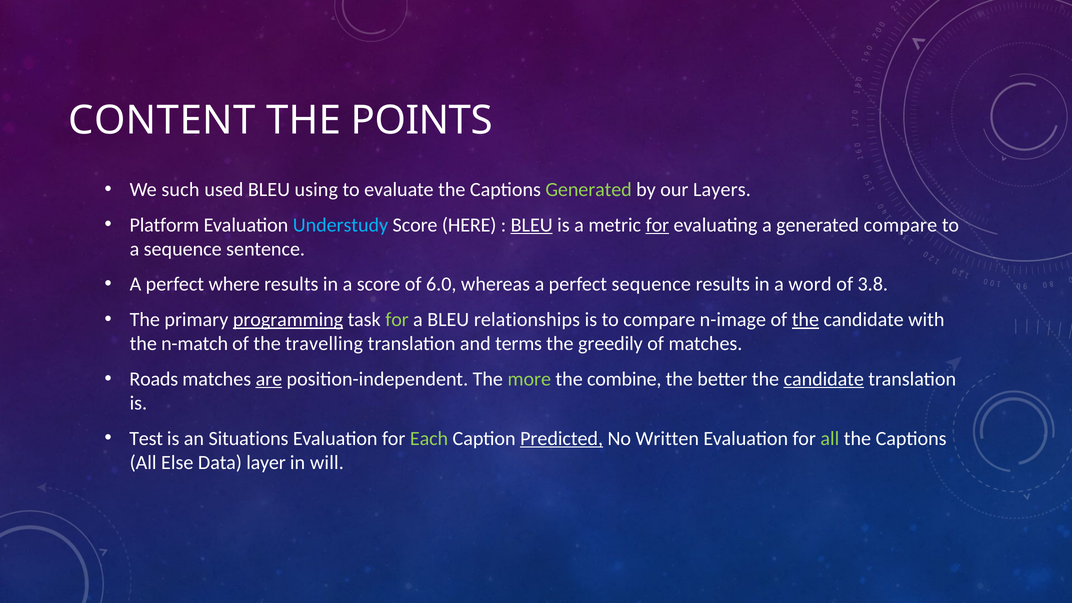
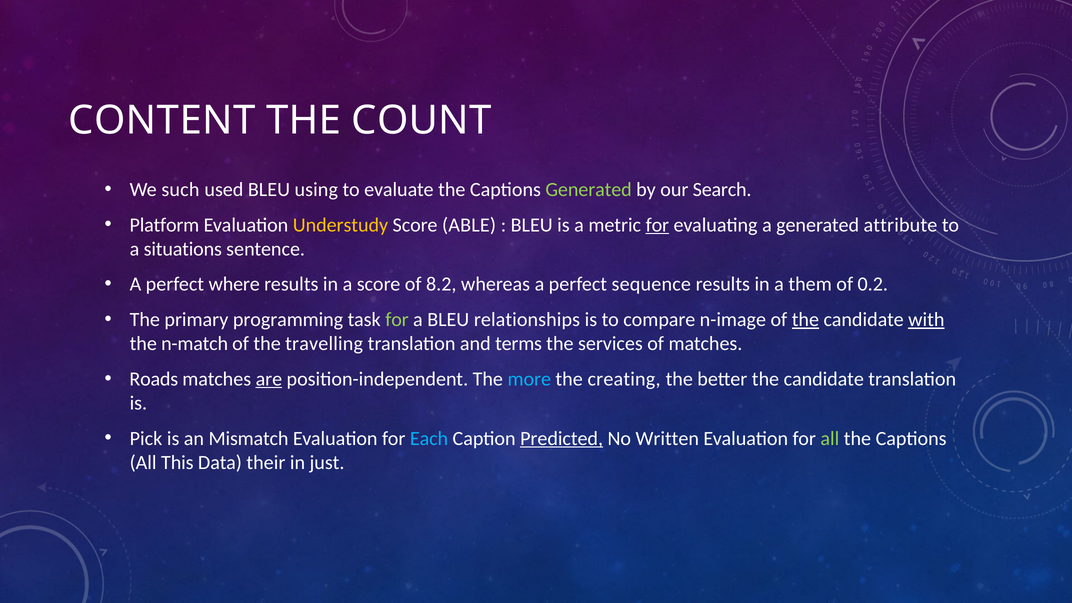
POINTS: POINTS -> COUNT (421, 120)
Layers: Layers -> Search (722, 190)
Understudy colour: light blue -> yellow (340, 225)
HERE: HERE -> ABLE (469, 225)
BLEU underline: present -> none (532, 225)
generated compare: compare -> attribute (900, 225)
a sequence: sequence -> situations (183, 249)
6.0: 6.0 -> 8.2 (441, 284)
word: word -> them (810, 284)
3.8: 3.8 -> 0.2 (873, 284)
programming underline: present -> none (288, 320)
with underline: none -> present (926, 320)
greedily: greedily -> services (610, 344)
more colour: light green -> light blue (529, 379)
combine: combine -> creating (624, 379)
candidate underline: present -> none (824, 379)
Test: Test -> Pick (146, 438)
Situations: Situations -> Mismatch (249, 438)
Each colour: light green -> light blue (429, 438)
Else: Else -> This (177, 463)
layer: layer -> their (266, 463)
will: will -> just (327, 463)
